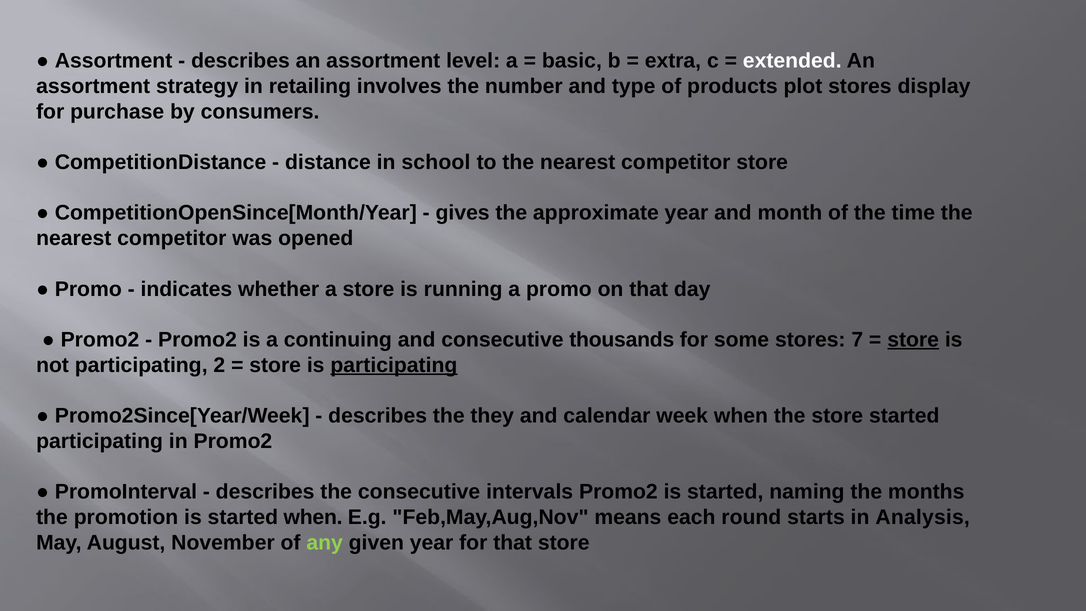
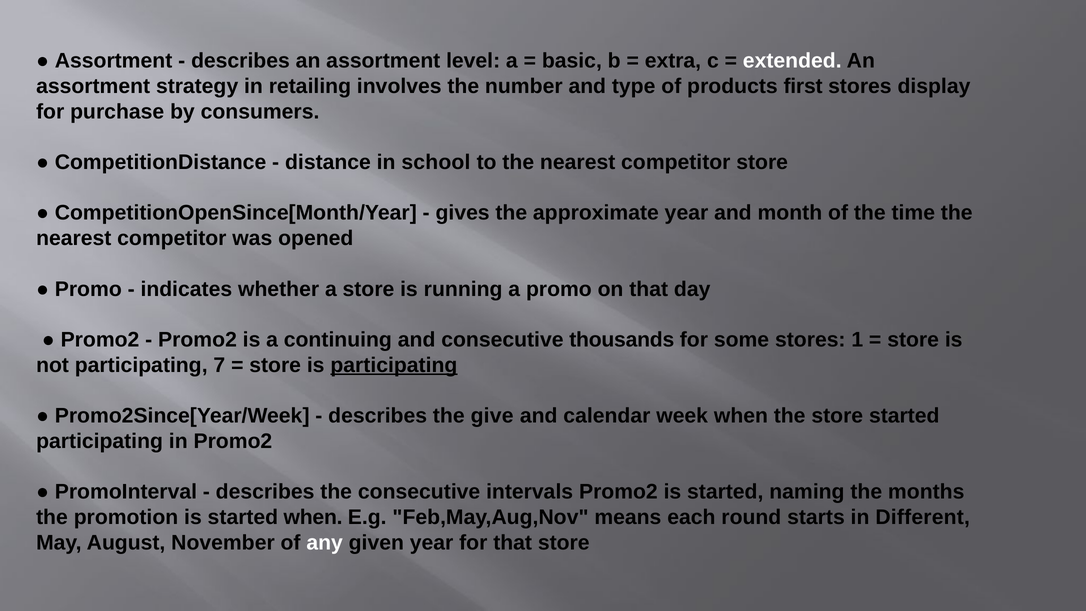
plot: plot -> first (803, 86)
7: 7 -> 1 (857, 340)
store underline: present -> none (913, 340)
2: 2 -> 7 (219, 365)
they: they -> give (492, 416)
Analysis: Analysis -> Different (923, 517)
any colour: light green -> white (325, 543)
